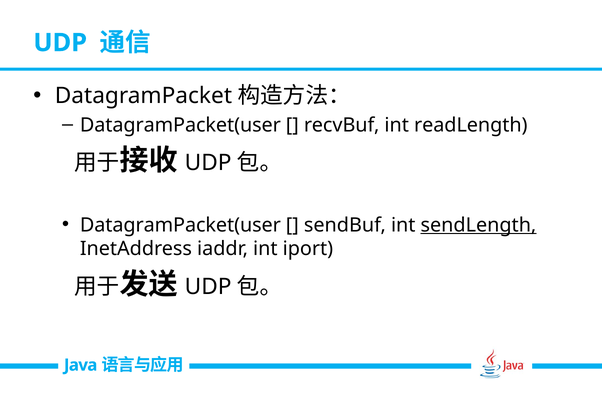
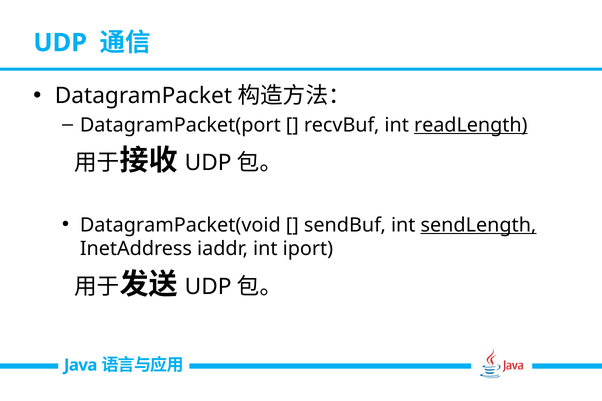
DatagramPacket(user: DatagramPacket(user -> DatagramPacket(port (180, 125)
readLength underline: none -> present (471, 125)
DatagramPacket(user: DatagramPacket(user -> DatagramPacket(void (180, 225)
